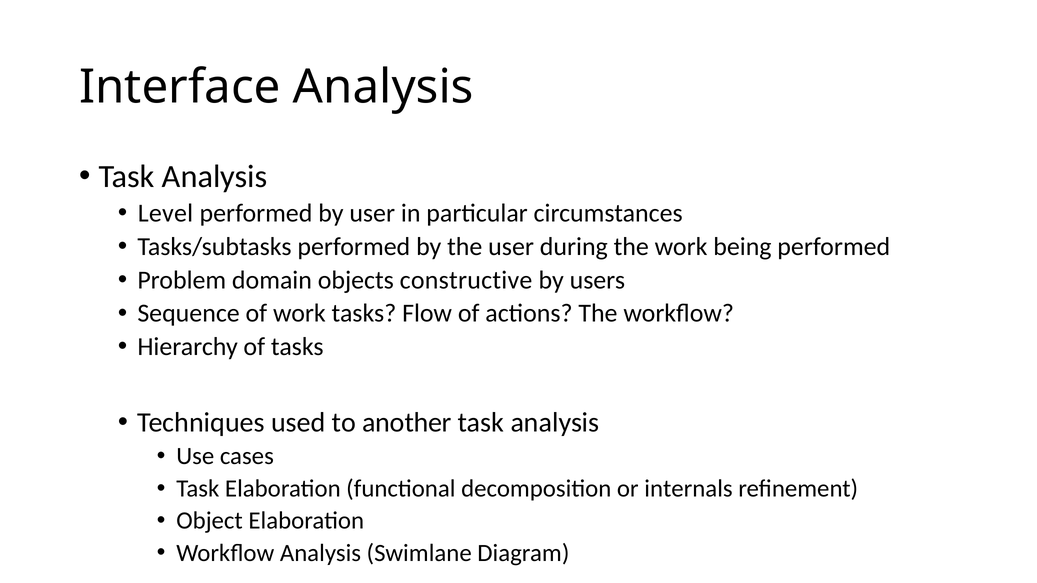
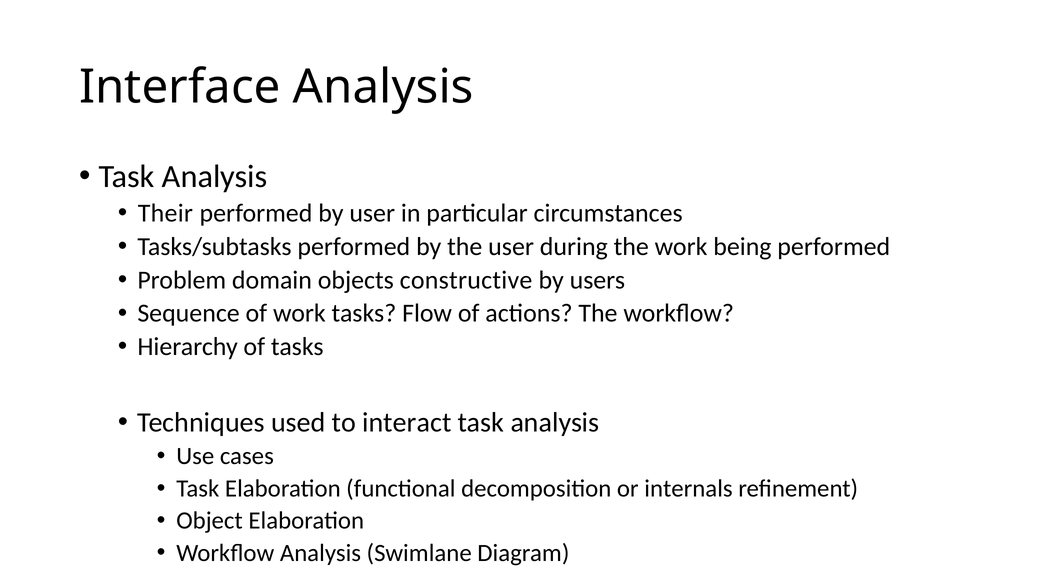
Level: Level -> Their (165, 213)
another: another -> interact (407, 423)
